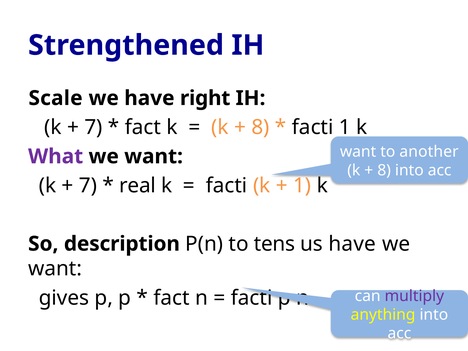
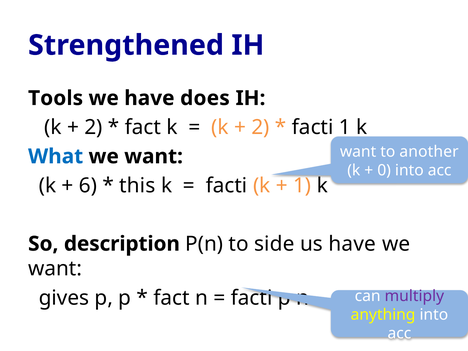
Scale: Scale -> Tools (56, 98)
right: right -> does (205, 98)
7: 7 -> 2 (93, 127)
8: 8 -> 2 (260, 127)
What colour: purple -> blue (56, 156)
8: 8 -> 0 (384, 170)
7: 7 -> 6 (88, 186)
real: real -> this (137, 186)
tens: tens -> side (274, 244)
